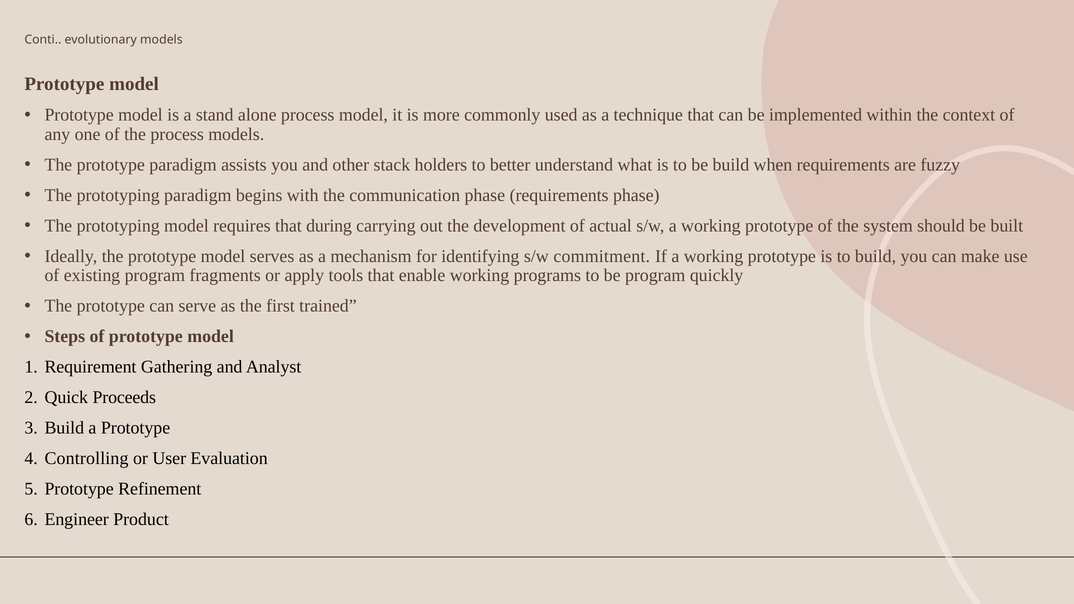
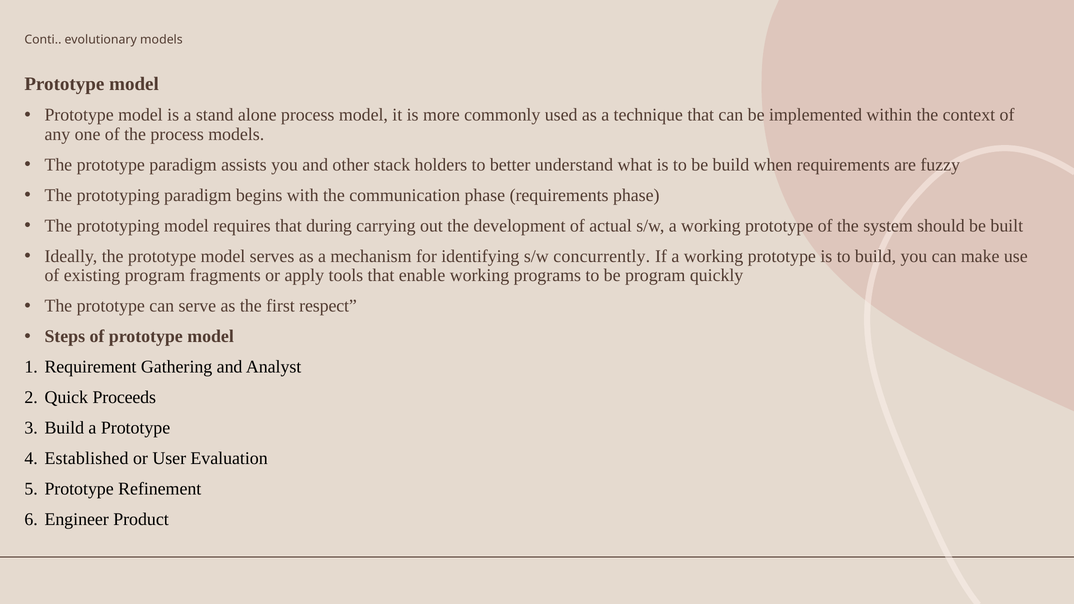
commitment: commitment -> concurrently (602, 256)
trained: trained -> respect (328, 306)
Controlling: Controlling -> Established (87, 459)
